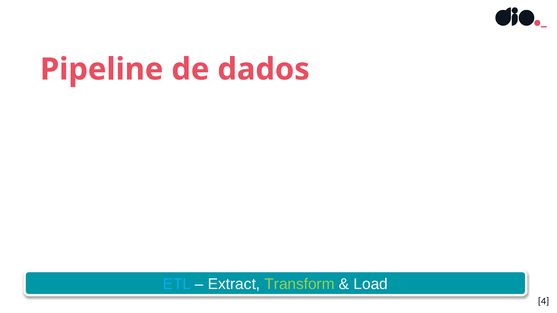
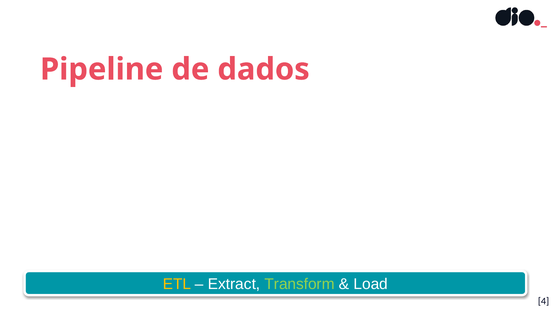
ETL colour: light blue -> yellow (177, 284)
